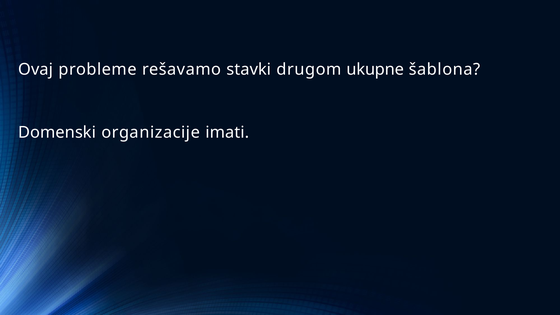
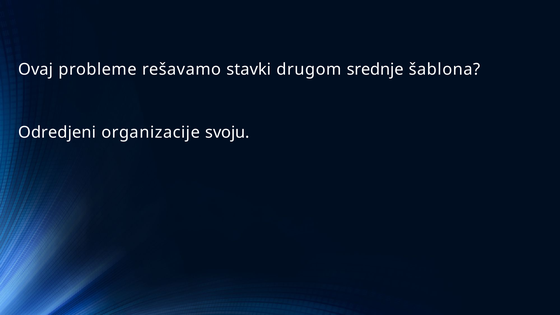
ukupne: ukupne -> srednje (375, 69)
Domenski: Domenski -> Odredjeni (57, 132)
imati: imati -> svoju (227, 132)
